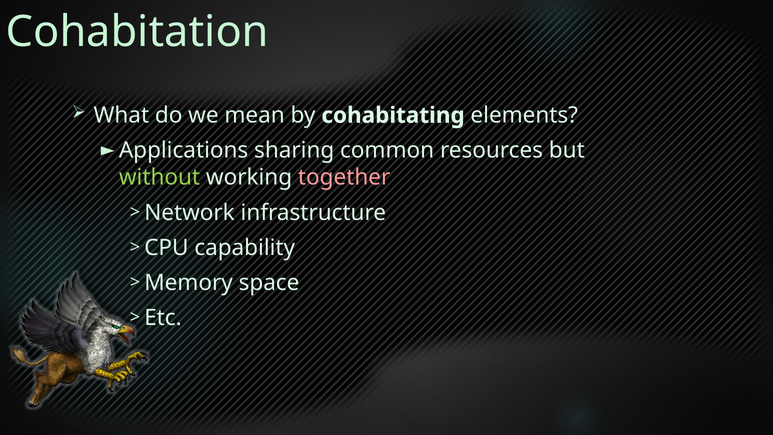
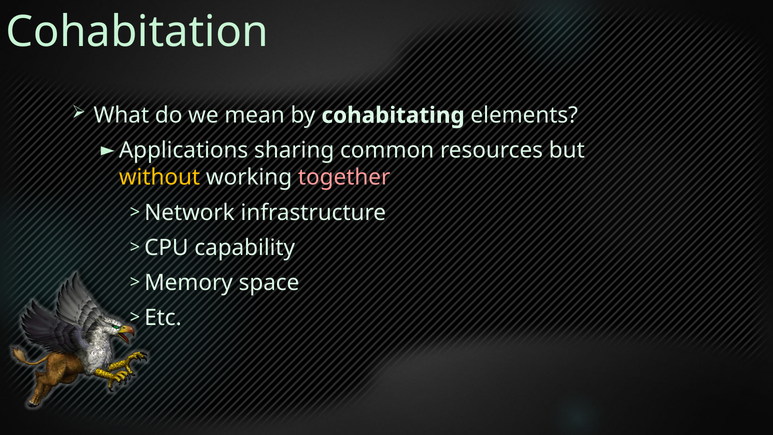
without colour: light green -> yellow (160, 177)
